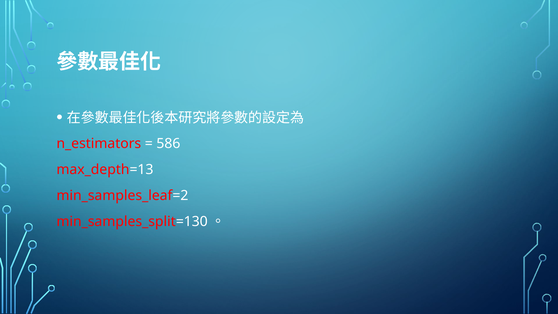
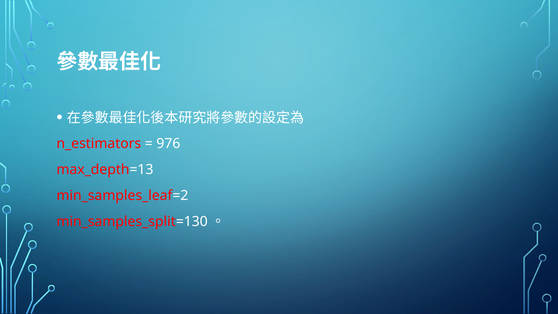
586: 586 -> 976 (168, 144)
